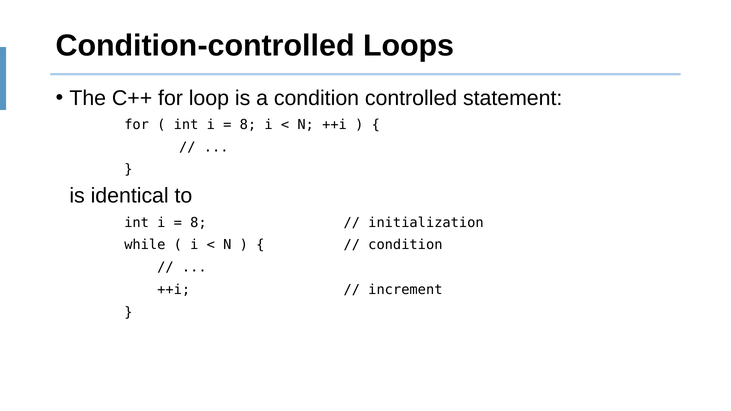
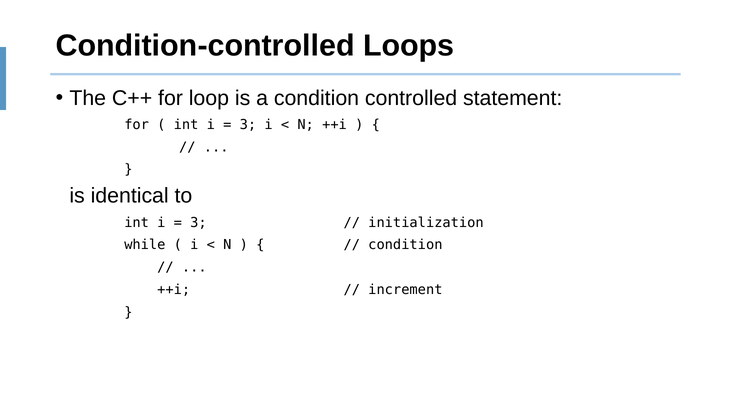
8: 8 -> 3 (248, 125)
8: 8 -> 3 (198, 223)
